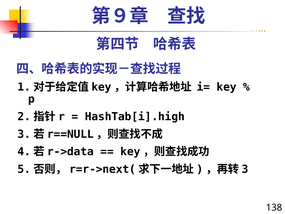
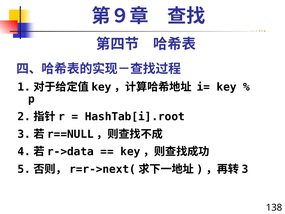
HashTab[i].high: HashTab[i].high -> HashTab[i].root (135, 117)
